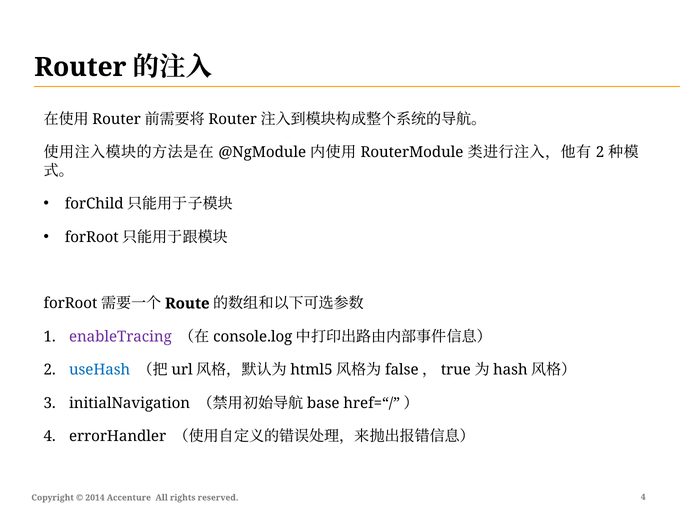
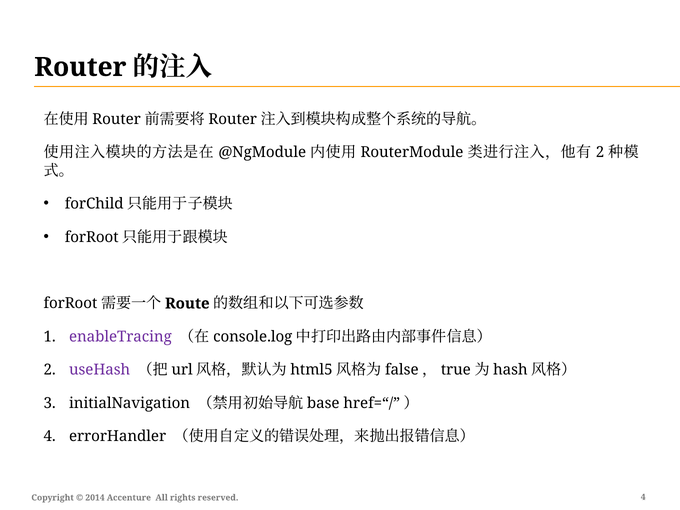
useHash colour: blue -> purple (100, 370)
